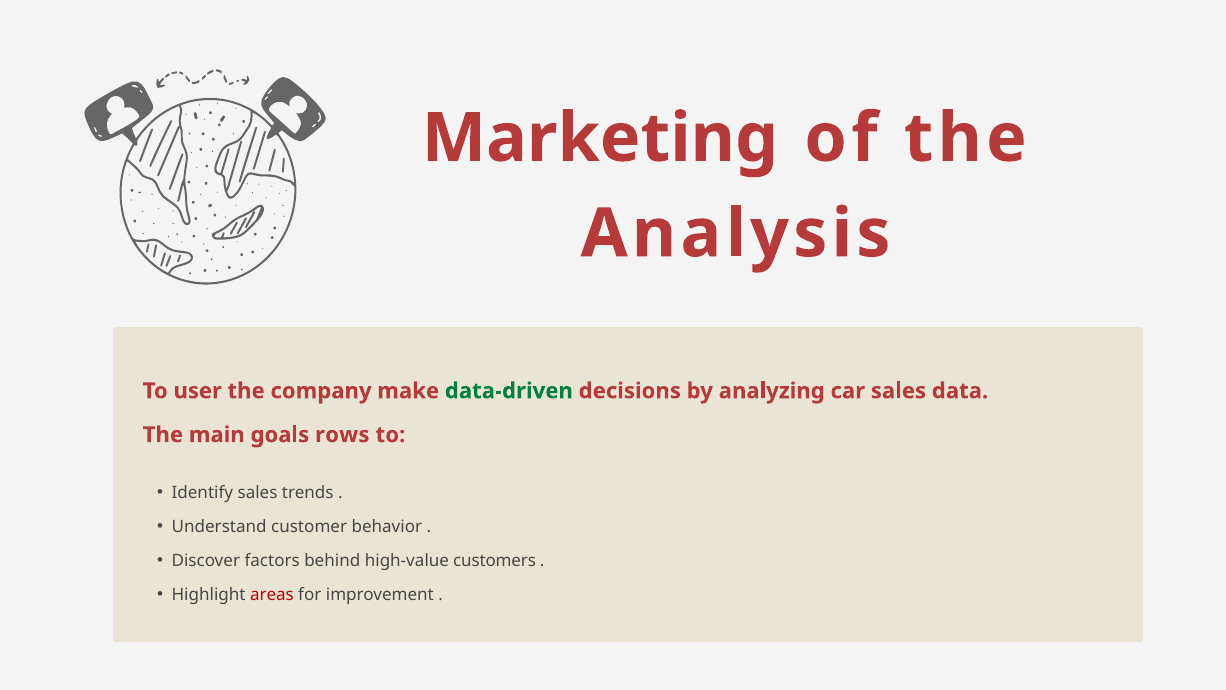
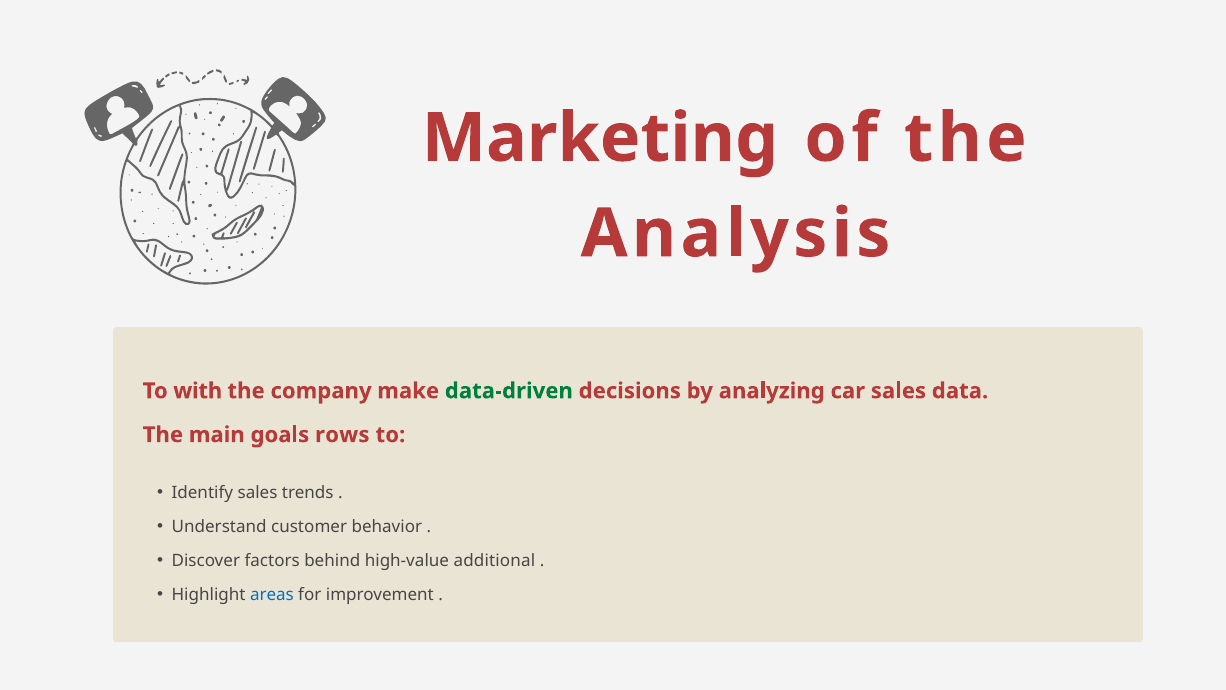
user: user -> with (198, 391)
customers: customers -> additional (494, 561)
areas colour: red -> blue (272, 594)
